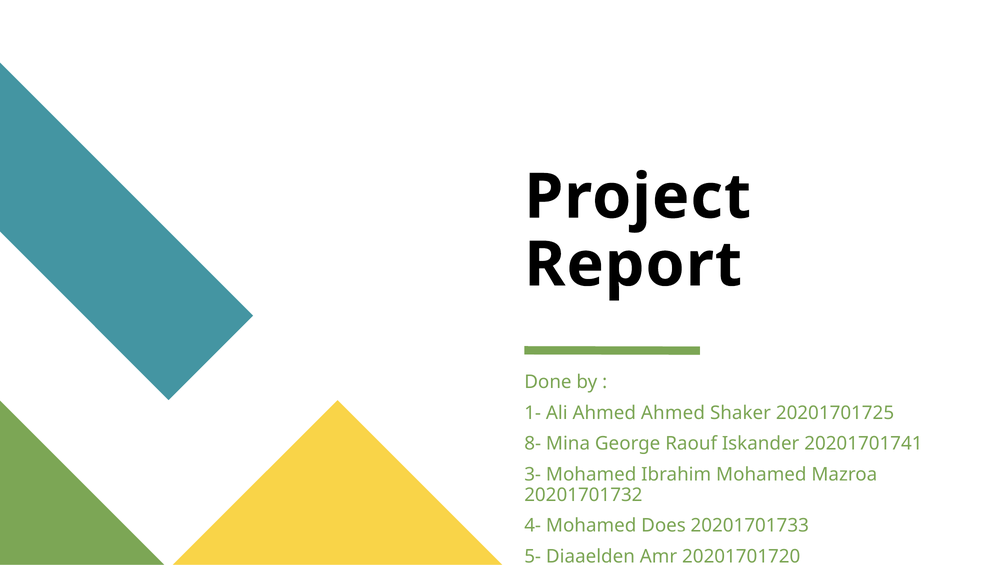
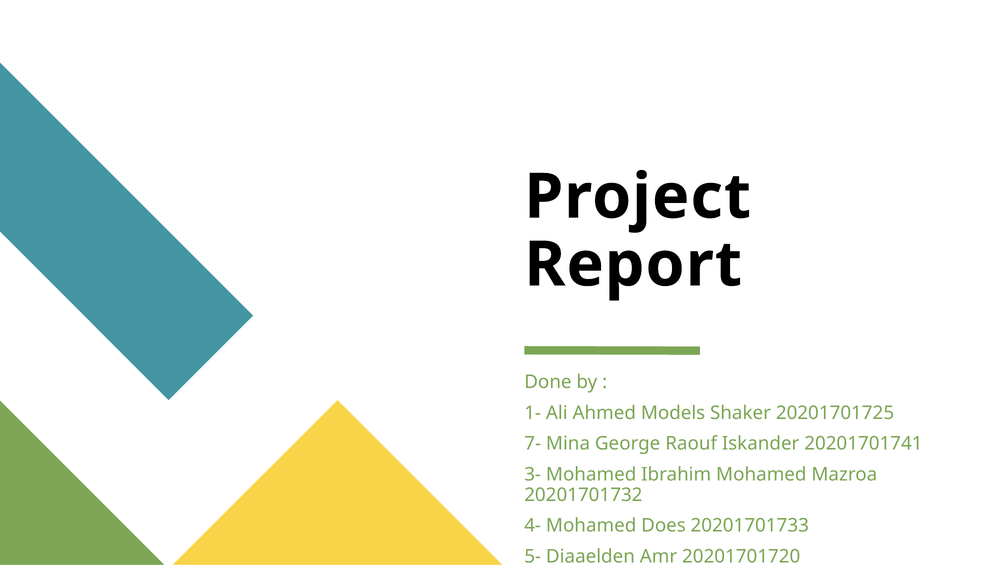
Ahmed Ahmed: Ahmed -> Models (673, 413)
8-: 8- -> 7- (533, 444)
